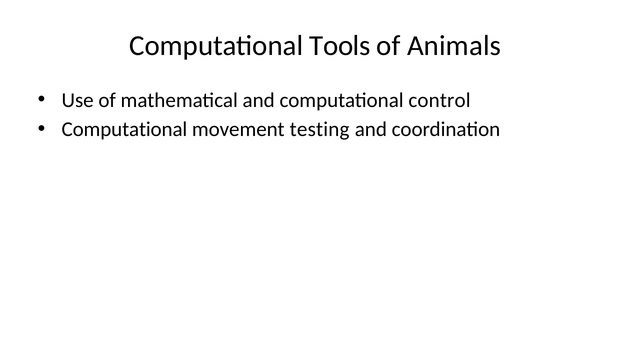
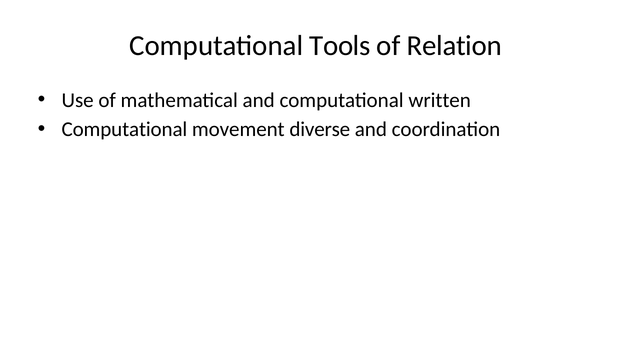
Animals: Animals -> Relation (454, 46)
control: control -> written (440, 100)
testing: testing -> diverse (320, 130)
